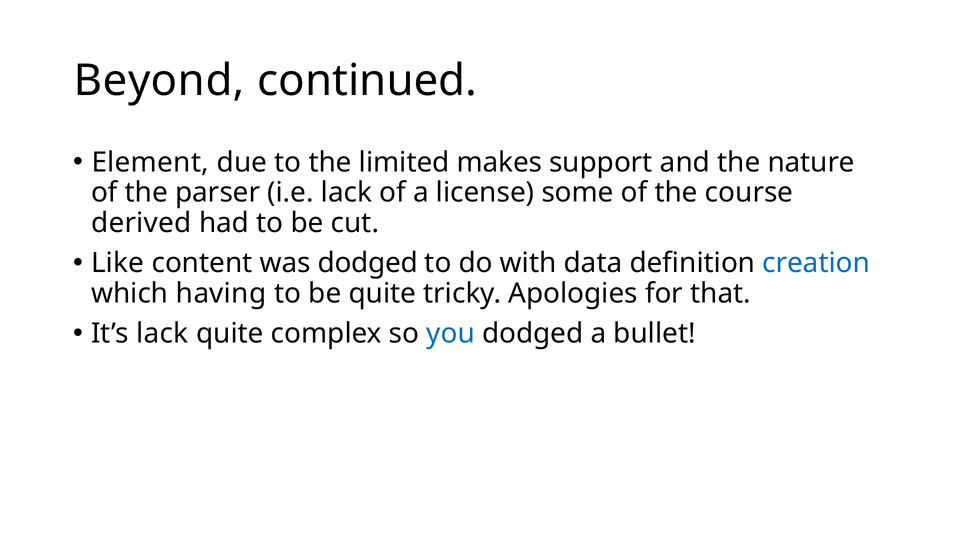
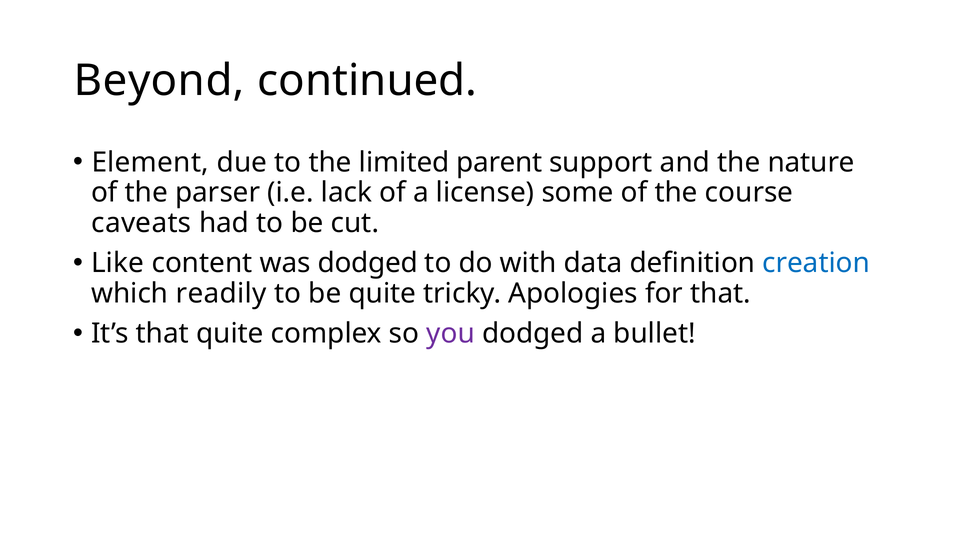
makes: makes -> parent (499, 162)
derived: derived -> caveats (141, 223)
having: having -> readily (221, 293)
It’s lack: lack -> that (162, 333)
you colour: blue -> purple (451, 333)
